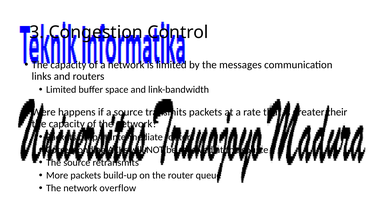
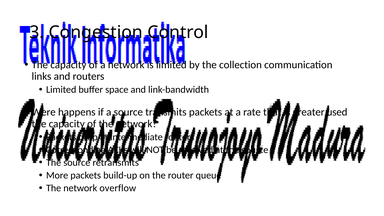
messages: messages -> collection (240, 65)
their: their -> used (337, 112)
